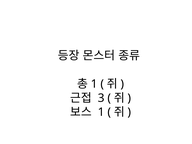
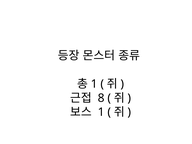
3: 3 -> 8 (101, 98)
